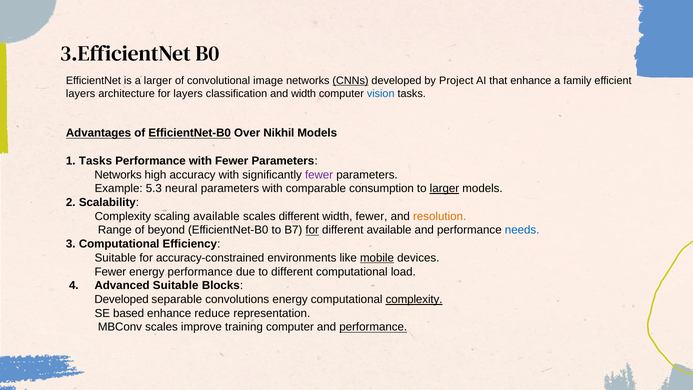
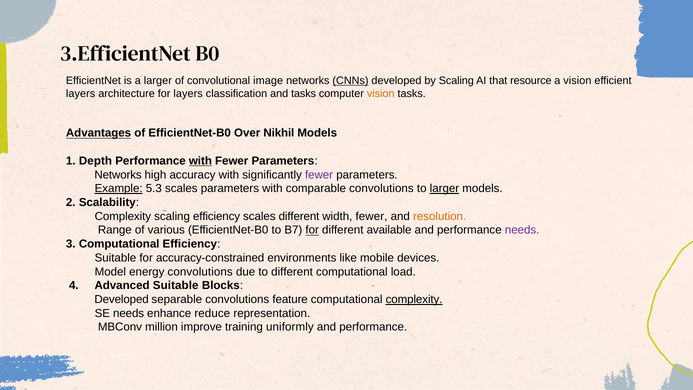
by Project: Project -> Scaling (456, 81)
that enhance: enhance -> resource (531, 81)
a family: family -> vision (577, 81)
and width: width -> tasks (304, 94)
vision colour: blue -> orange (381, 94)
EfficientNet-B0 underline: present -> none (190, 133)
Tasks: Tasks -> Depth (95, 161)
with underline: none -> present (200, 161)
Example underline: none -> present (119, 188)
5.3 neural: neural -> scales (181, 188)
comparable consumption: consumption -> convolutions (381, 188)
scaling available: available -> efficiency (217, 216)
beyond: beyond -> various (166, 230)
needs colour: blue -> purple (522, 230)
mobile underline: present -> none (377, 258)
Fewer: Fewer -> Model (110, 272)
energy performance: performance -> convolutions (200, 272)
convolutions energy: energy -> feature (290, 299)
SE based: based -> needs (129, 313)
MBConv scales: scales -> million (161, 327)
training computer: computer -> uniformly (290, 327)
performance underline: present -> none (373, 327)
